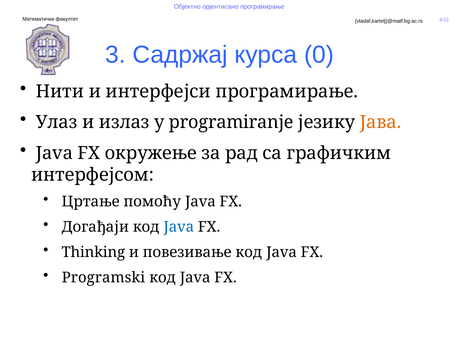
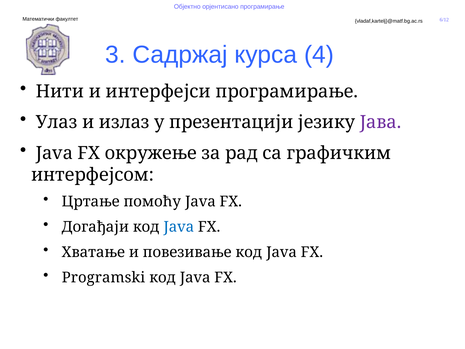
0: 0 -> 4 (319, 55)
programiranje: programiranje -> презентацији (231, 122)
Јава colour: orange -> purple (381, 122)
Thinking: Thinking -> Хватање (93, 252)
